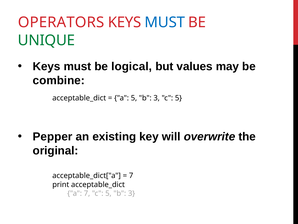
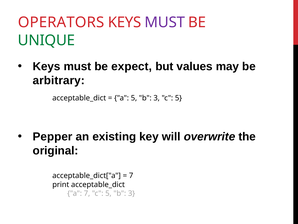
MUST colour: blue -> purple (165, 22)
logical: logical -> expect (132, 66)
combine: combine -> arbitrary (59, 80)
